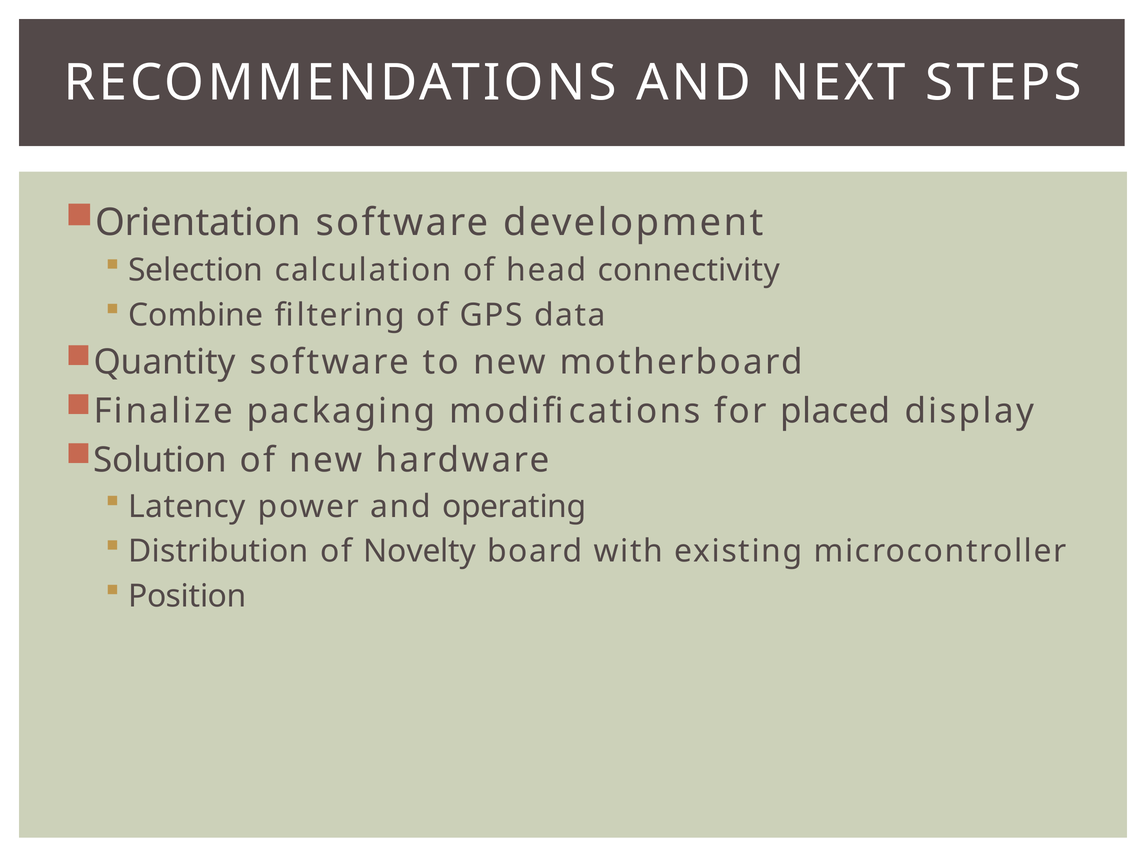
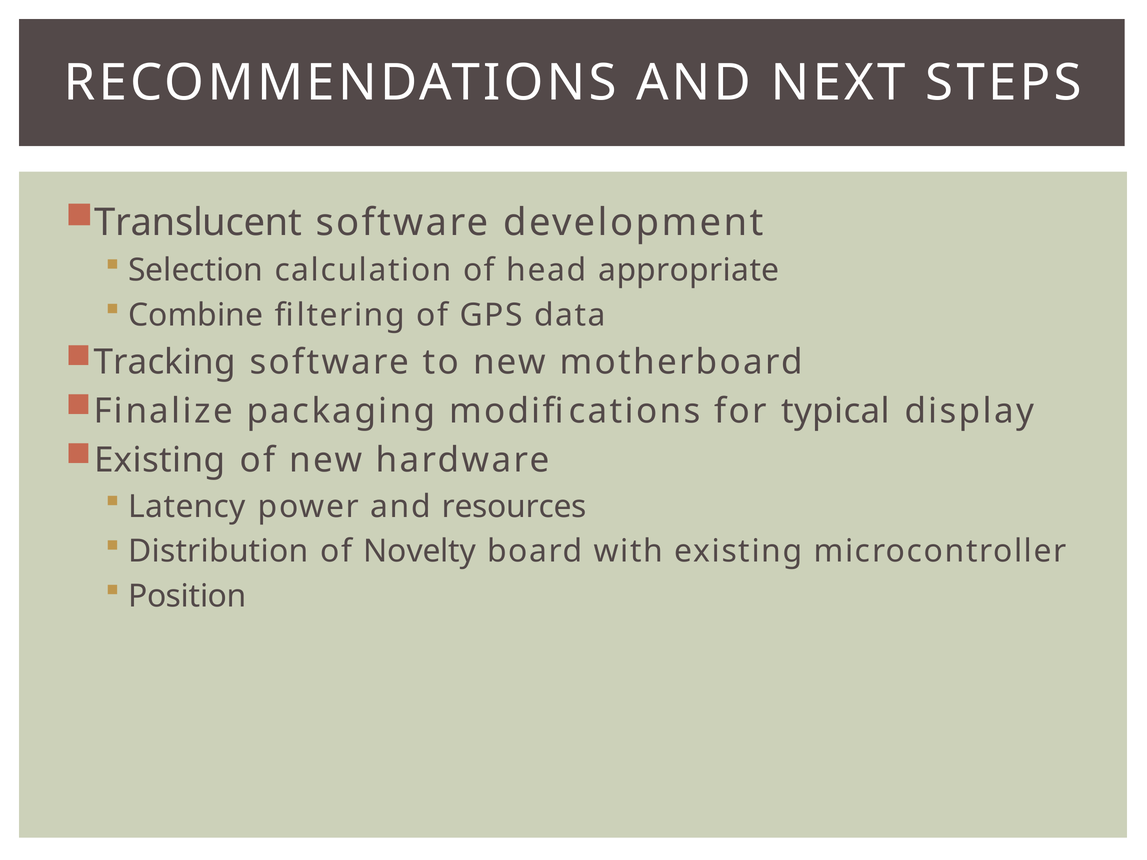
Orientation: Orientation -> Translucent (198, 223)
connectivity: connectivity -> appropriate (689, 271)
Quantity: Quantity -> Tracking (165, 363)
placed: placed -> typical (835, 412)
Solution: Solution -> Existing (160, 461)
operating: operating -> resources (514, 507)
